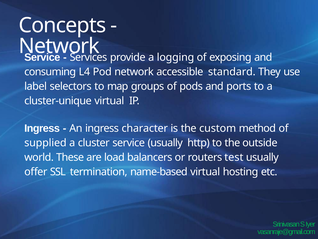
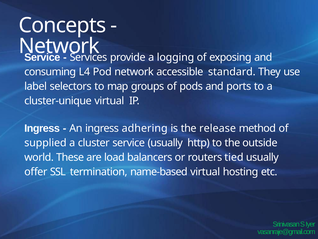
character: character -> adhering (145, 128)
custom: custom -> release (218, 128)
test: test -> tied (234, 157)
